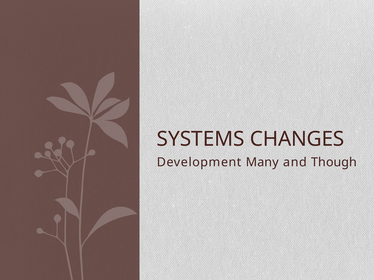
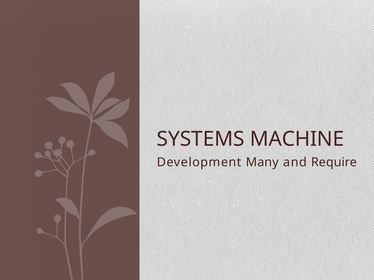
CHANGES: CHANGES -> MACHINE (297, 139)
Though: Though -> Require (334, 162)
